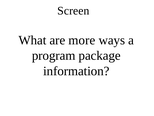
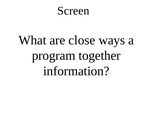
more: more -> close (82, 40)
package: package -> together (100, 55)
